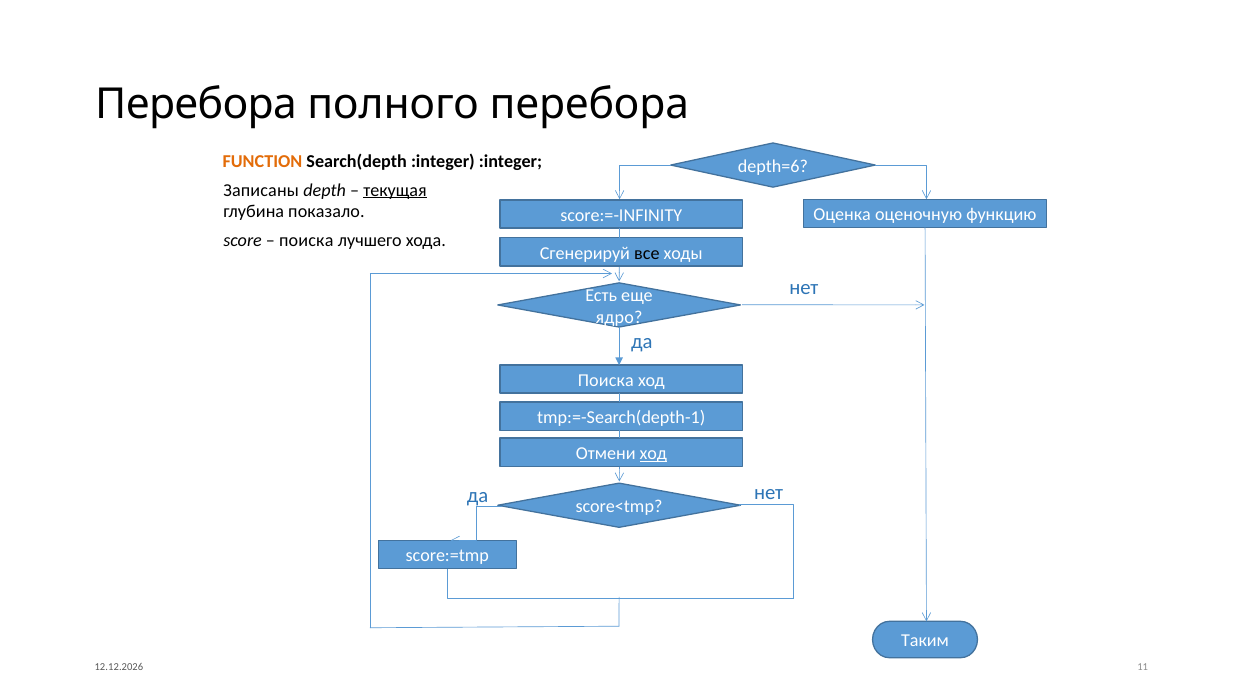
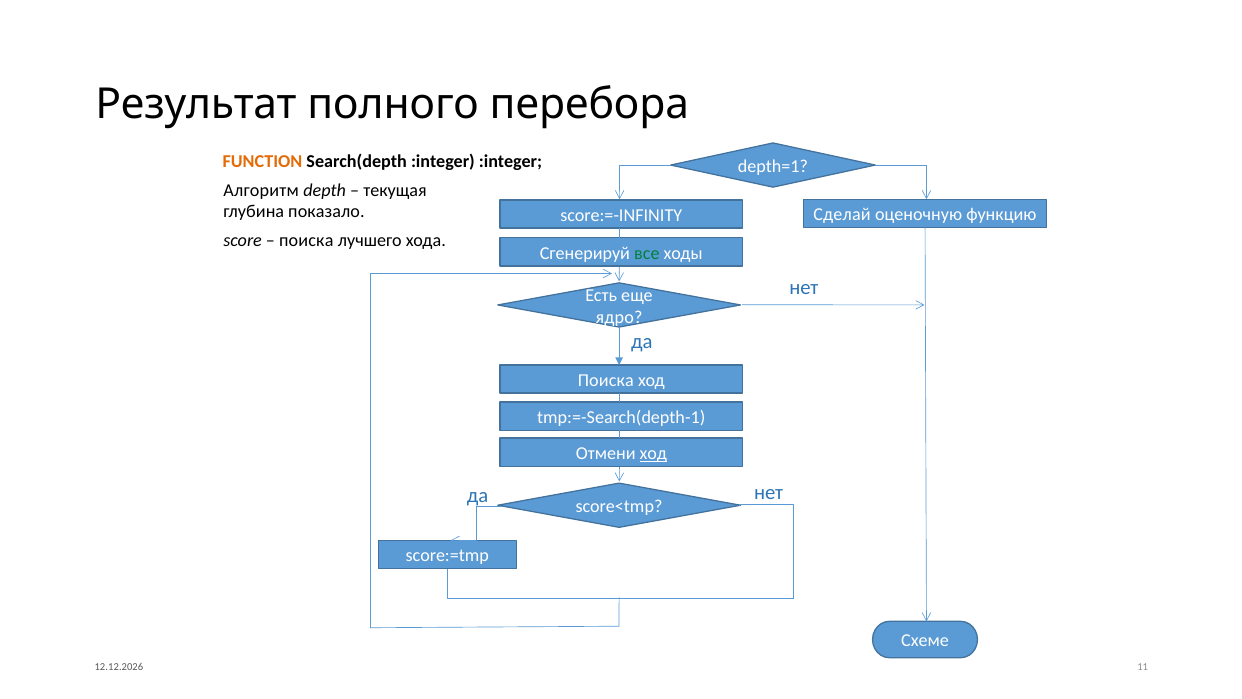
Перебора: Перебора -> Результат (196, 105)
depth=6: depth=6 -> depth=1 (773, 166)
Записаны: Записаны -> Алгоритм (261, 190)
текущая underline: present -> none (395, 190)
Оценка: Оценка -> Сделай (842, 214)
все colour: black -> green (647, 253)
Таким: Таким -> Схеме (925, 640)
